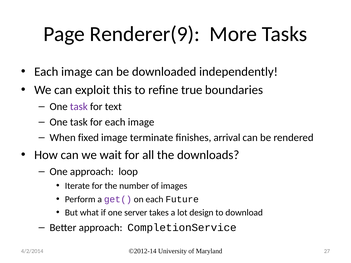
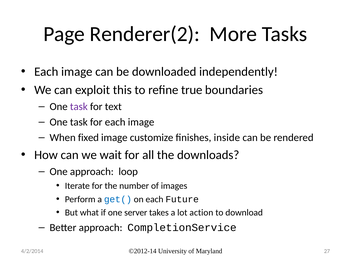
Renderer(9: Renderer(9 -> Renderer(2 (145, 34)
terminate: terminate -> customize (152, 138)
arrival: arrival -> inside (227, 138)
get( colour: purple -> blue (118, 199)
design: design -> action (201, 213)
